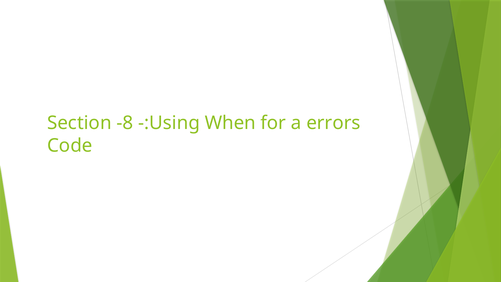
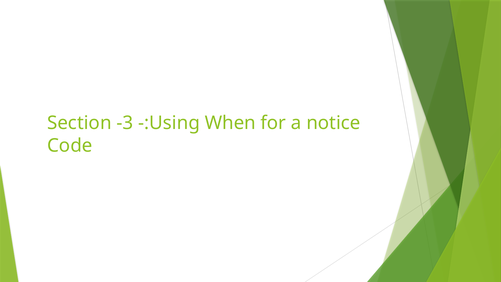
-8: -8 -> -3 (125, 123)
errors: errors -> notice (333, 123)
